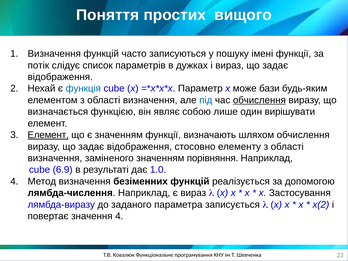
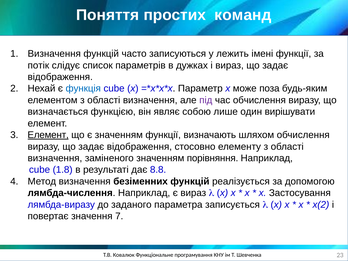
вищого: вищого -> команд (243, 15)
пошуку: пошуку -> лежить (232, 54)
бази: бази -> поза (269, 89)
під colour: blue -> purple (206, 100)
обчислення underline: present -> none (259, 100)
6.9: 6.9 -> 1.8 (63, 170)
1.0: 1.0 -> 8.8 (158, 170)
значення 4: 4 -> 7 (119, 216)
